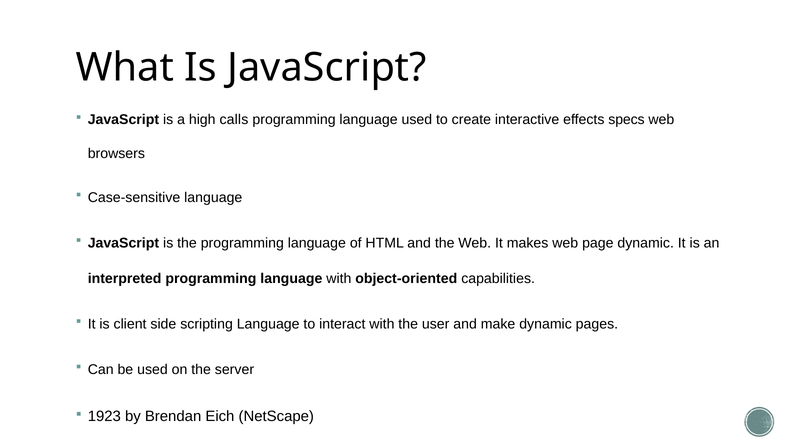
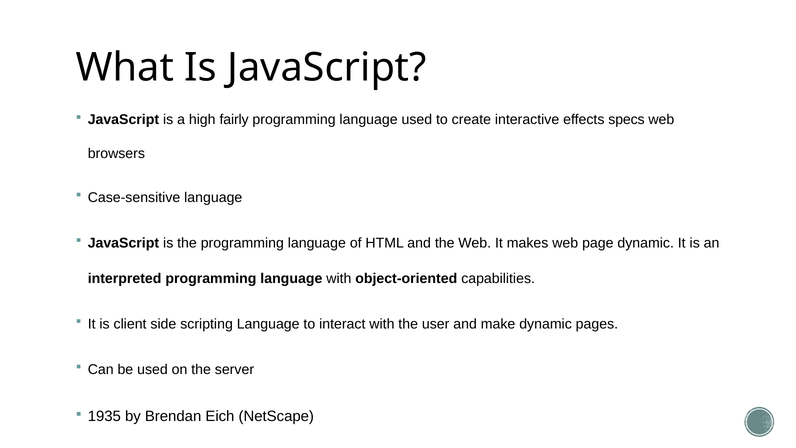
calls: calls -> fairly (234, 120)
1923: 1923 -> 1935 (104, 416)
